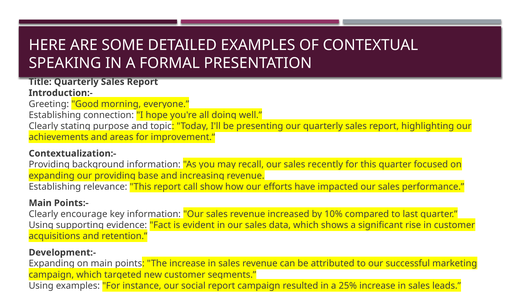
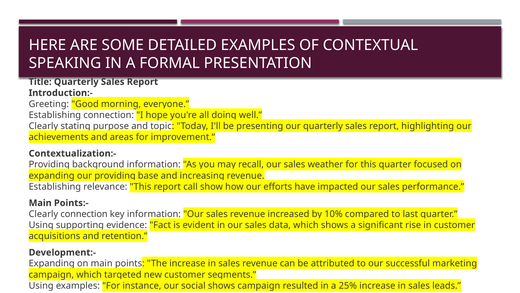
recently: recently -> weather (325, 164)
Clearly encourage: encourage -> connection (84, 214)
social report: report -> shows (222, 285)
